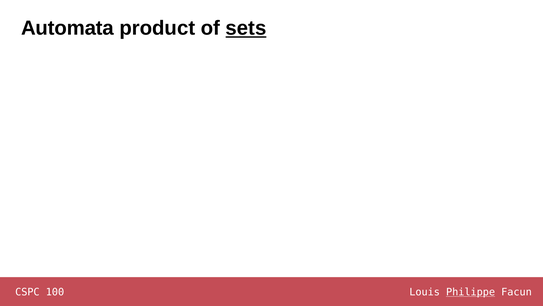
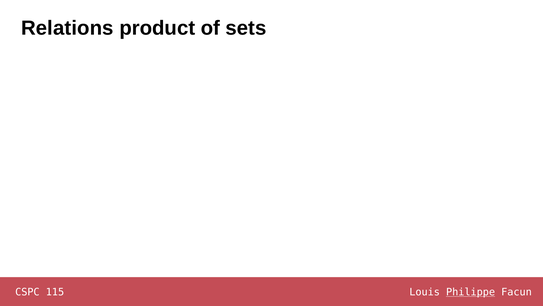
Automata: Automata -> Relations (67, 28)
sets underline: present -> none (246, 28)
100: 100 -> 115 (55, 292)
